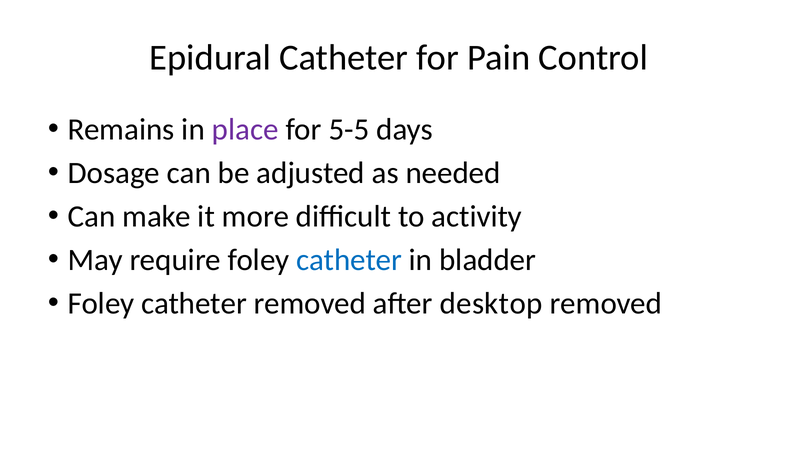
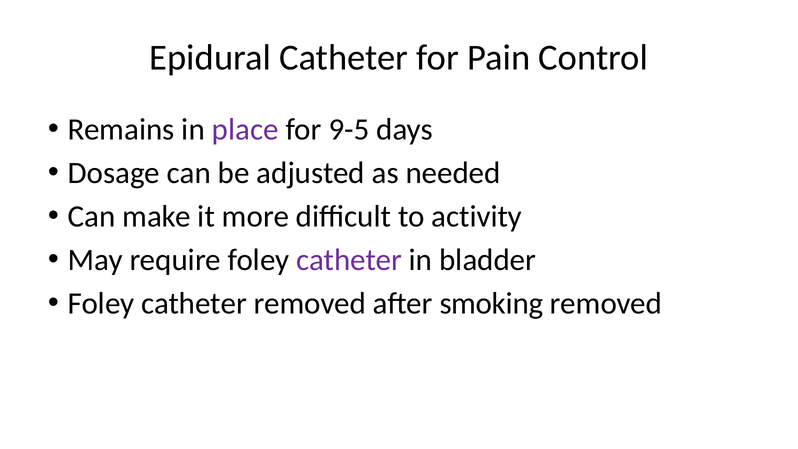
5-5: 5-5 -> 9-5 (349, 130)
catheter colour: blue -> purple (349, 260)
desktop: desktop -> smoking (491, 303)
